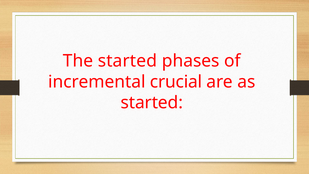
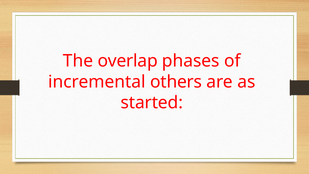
The started: started -> overlap (128, 61)
crucial: crucial -> others (176, 82)
